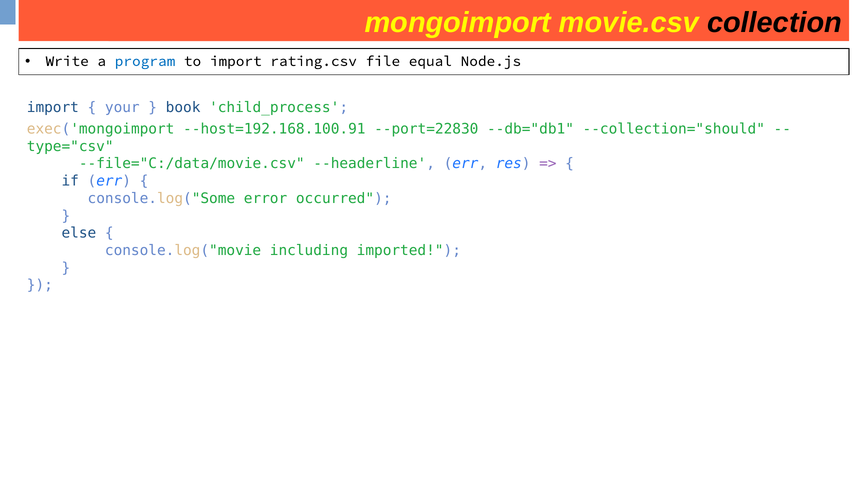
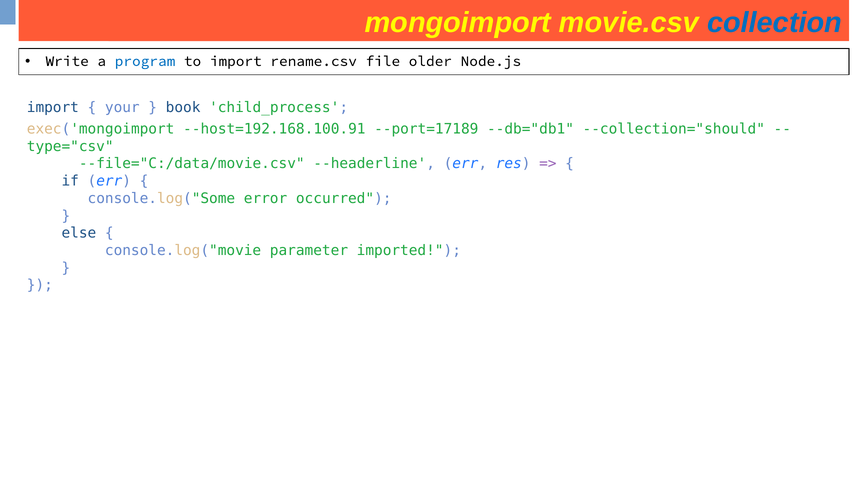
collection colour: black -> blue (775, 23)
rating.csv: rating.csv -> rename.csv (314, 61)
equal: equal -> older (430, 61)
--port=22830: --port=22830 -> --port=17189 (426, 129)
including: including -> parameter (309, 251)
